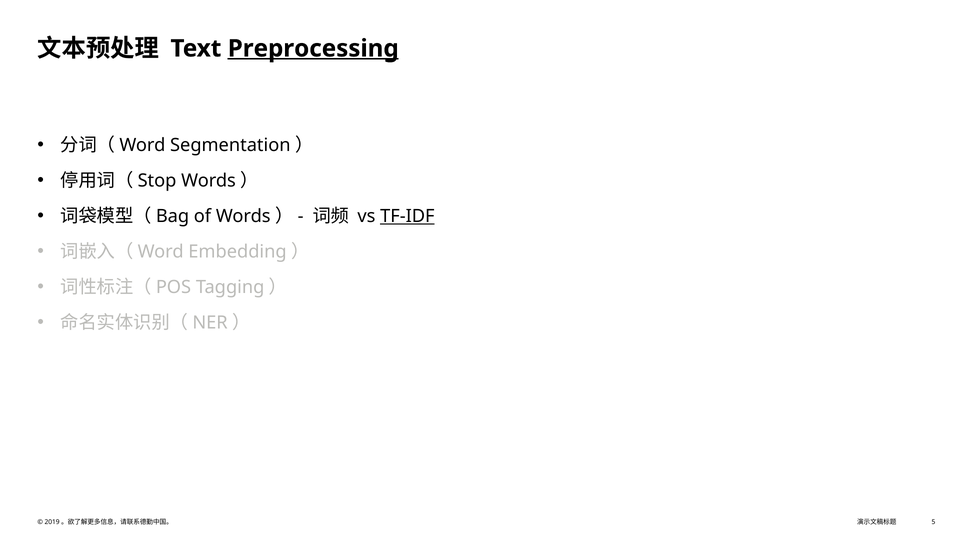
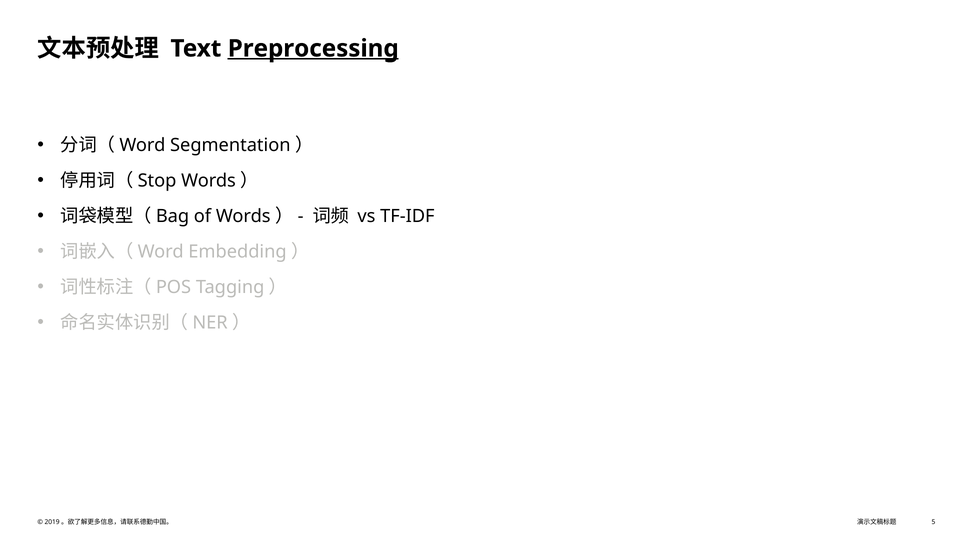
TF-IDF underline: present -> none (407, 216)
